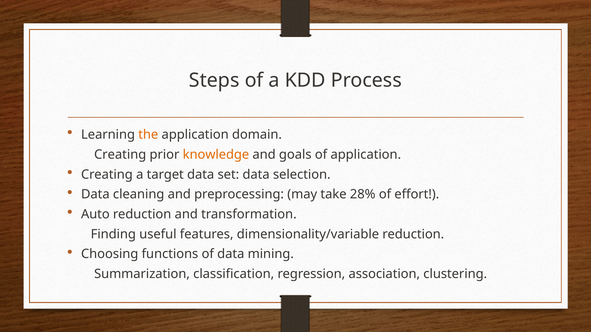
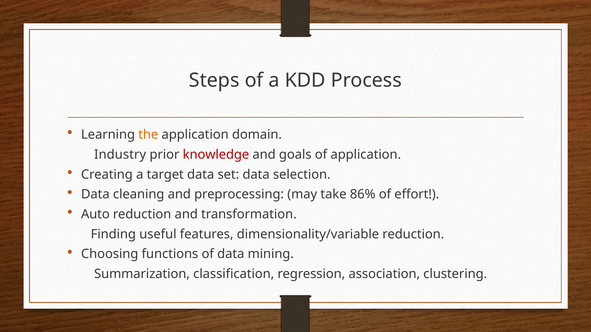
Creating: Creating -> Industry (120, 155)
knowledge colour: orange -> red (216, 155)
28%: 28% -> 86% (363, 195)
